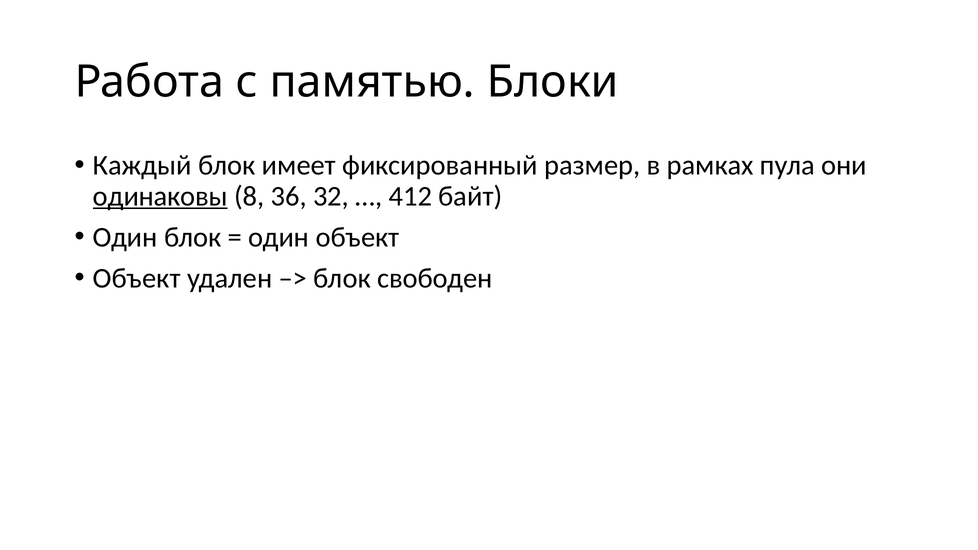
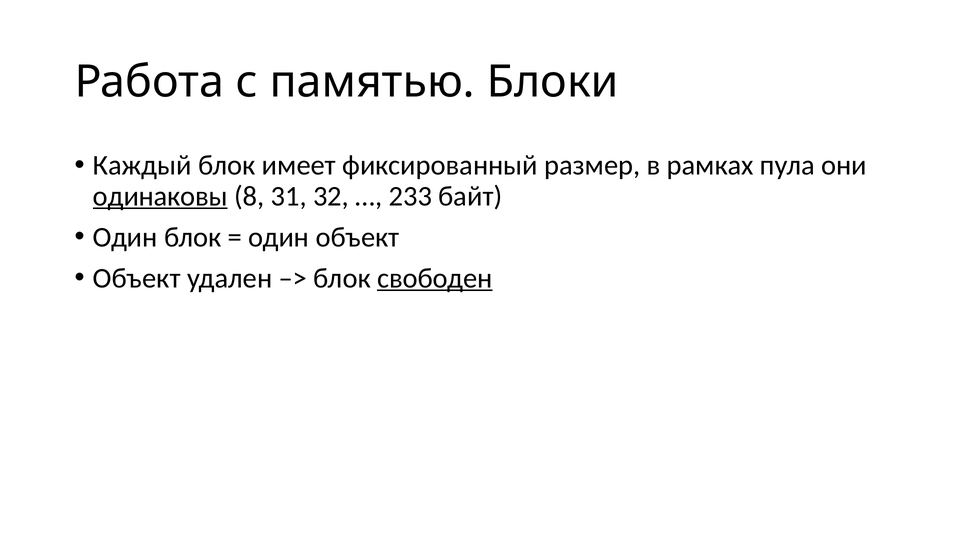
36: 36 -> 31 (289, 196)
412: 412 -> 233 (410, 196)
свободен underline: none -> present (435, 278)
